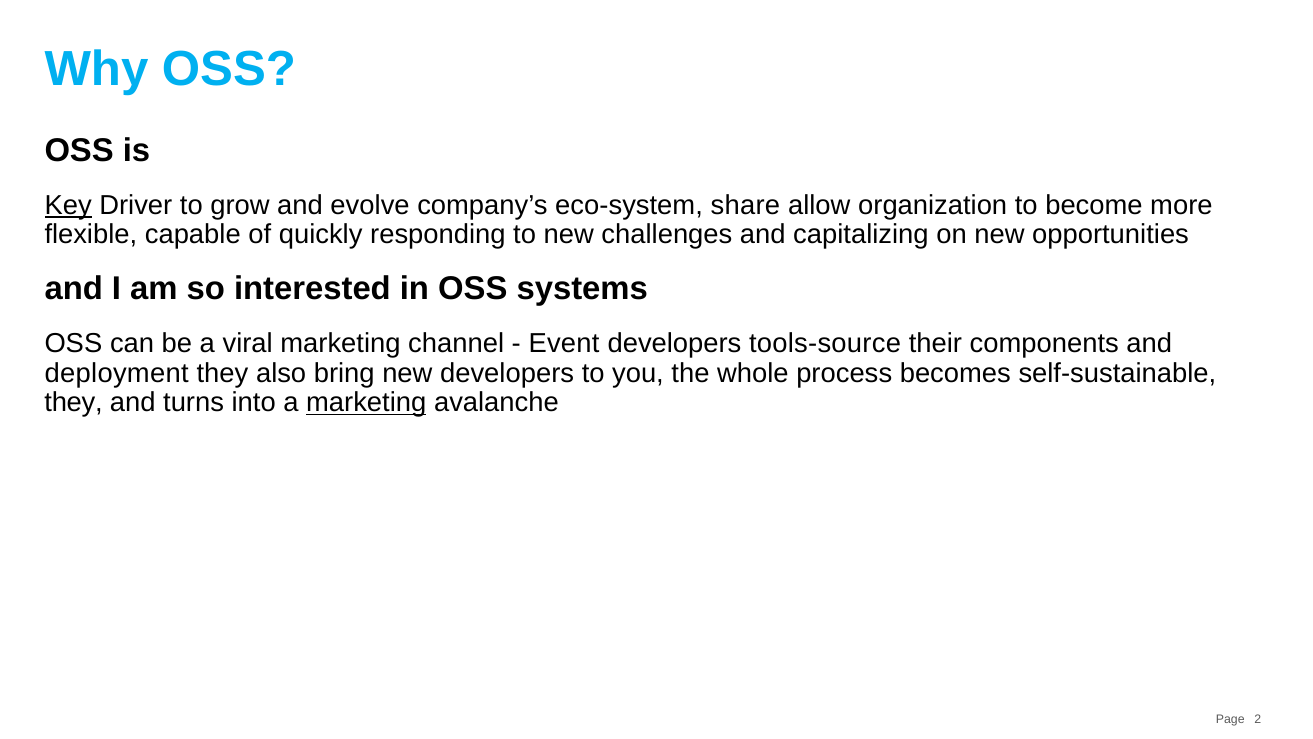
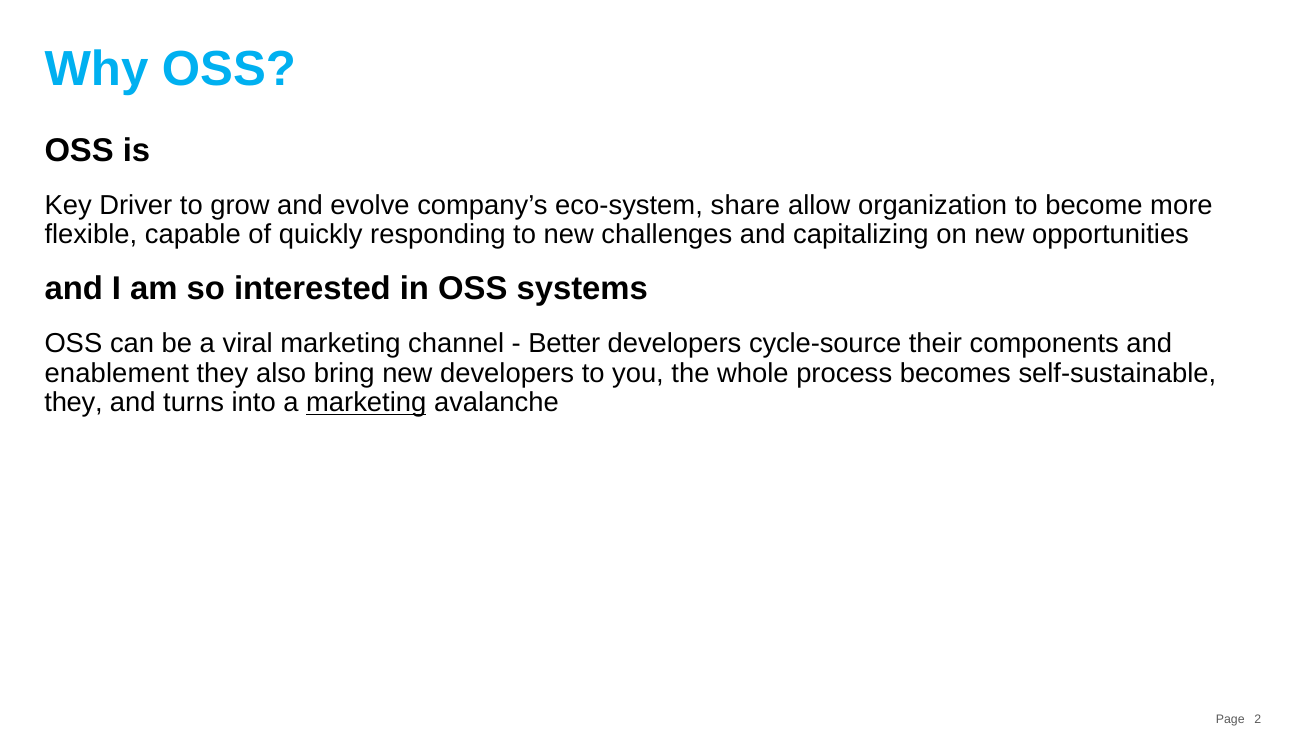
Key underline: present -> none (68, 205)
Event: Event -> Better (564, 343)
tools-source: tools-source -> cycle-source (825, 343)
deployment: deployment -> enablement (117, 373)
